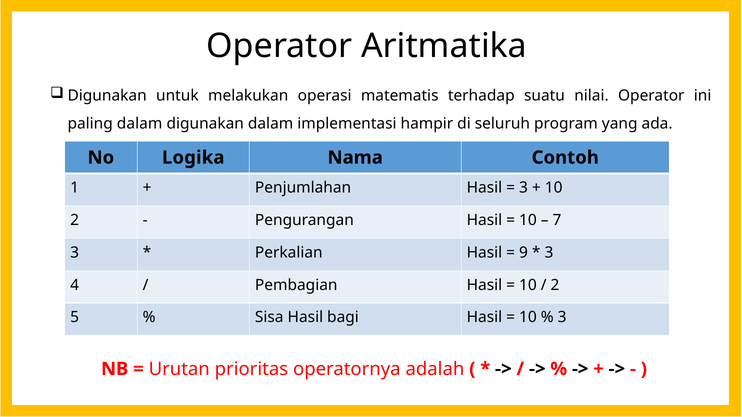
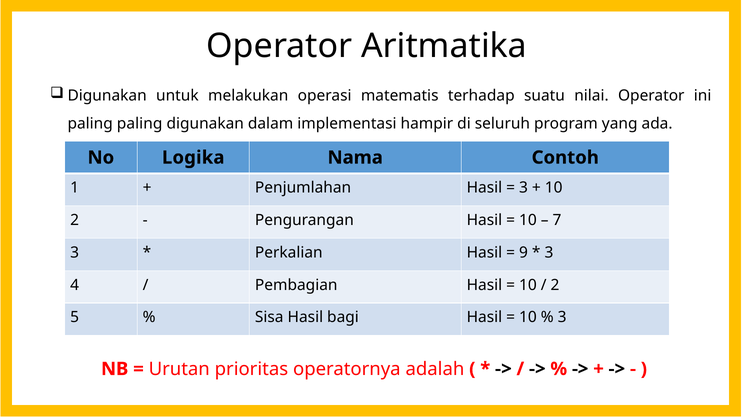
paling dalam: dalam -> paling (140, 124)
